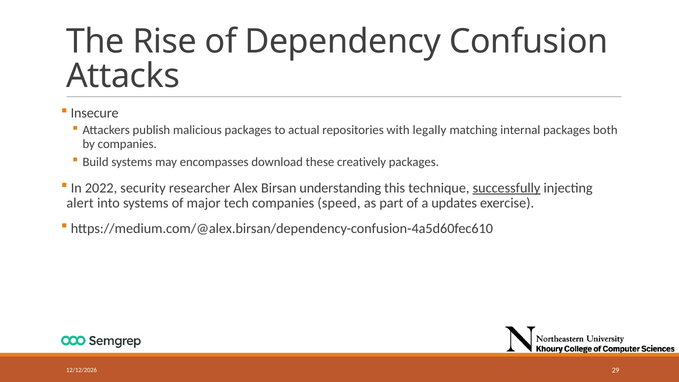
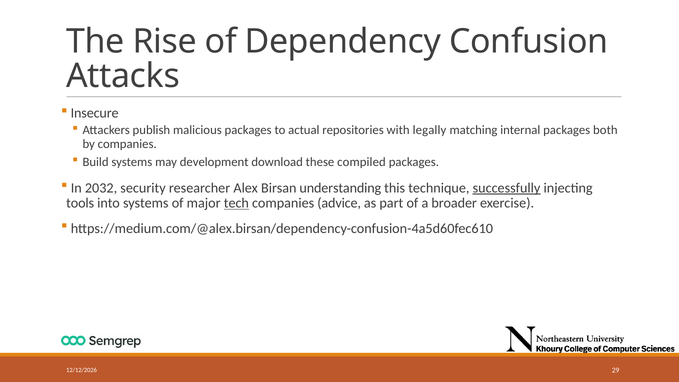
encompasses: encompasses -> development (214, 162)
creatively: creatively -> compiled (361, 162)
2022: 2022 -> 2032 (101, 188)
alert: alert -> tools (80, 203)
tech underline: none -> present (236, 203)
speed: speed -> advice (339, 203)
updates: updates -> broader (454, 203)
